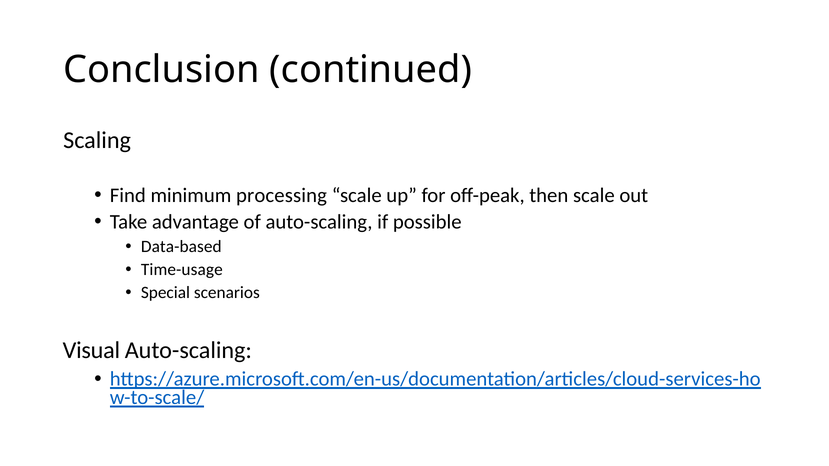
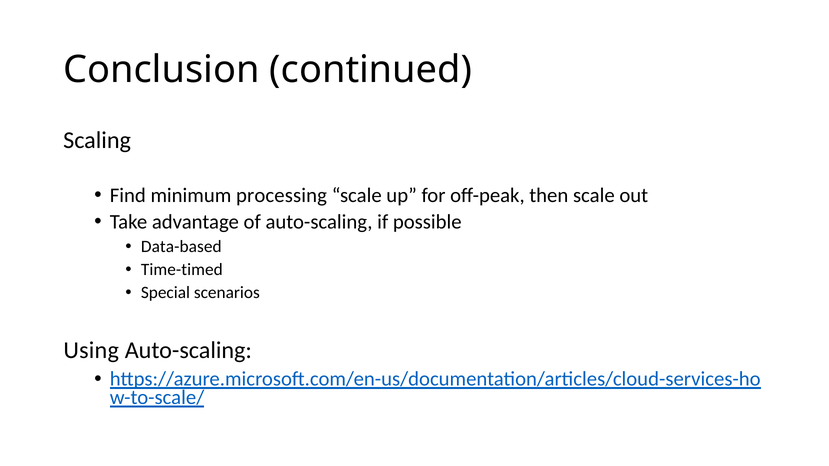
Time-usage: Time-usage -> Time-timed (182, 270)
Visual: Visual -> Using (91, 351)
